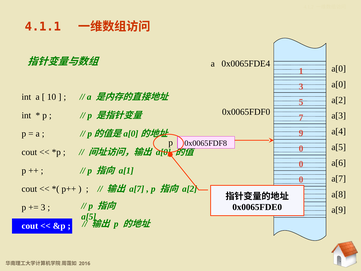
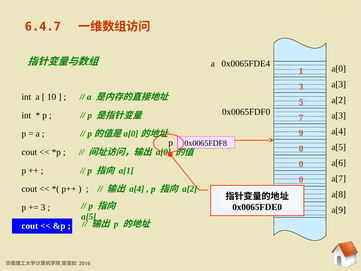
4.1.1: 4.1.1 -> 6.4.7 (43, 27)
a[0: a[0 -> a[3 (339, 84)
a[7: a[7 -> a[4 (137, 189)
